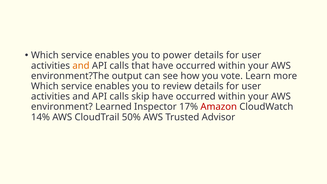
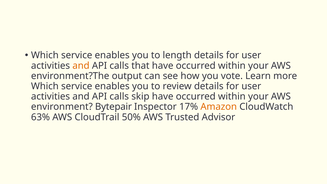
power: power -> length (177, 55)
Learned: Learned -> Bytepair (113, 107)
Amazon colour: red -> orange (219, 107)
14%: 14% -> 63% (40, 117)
